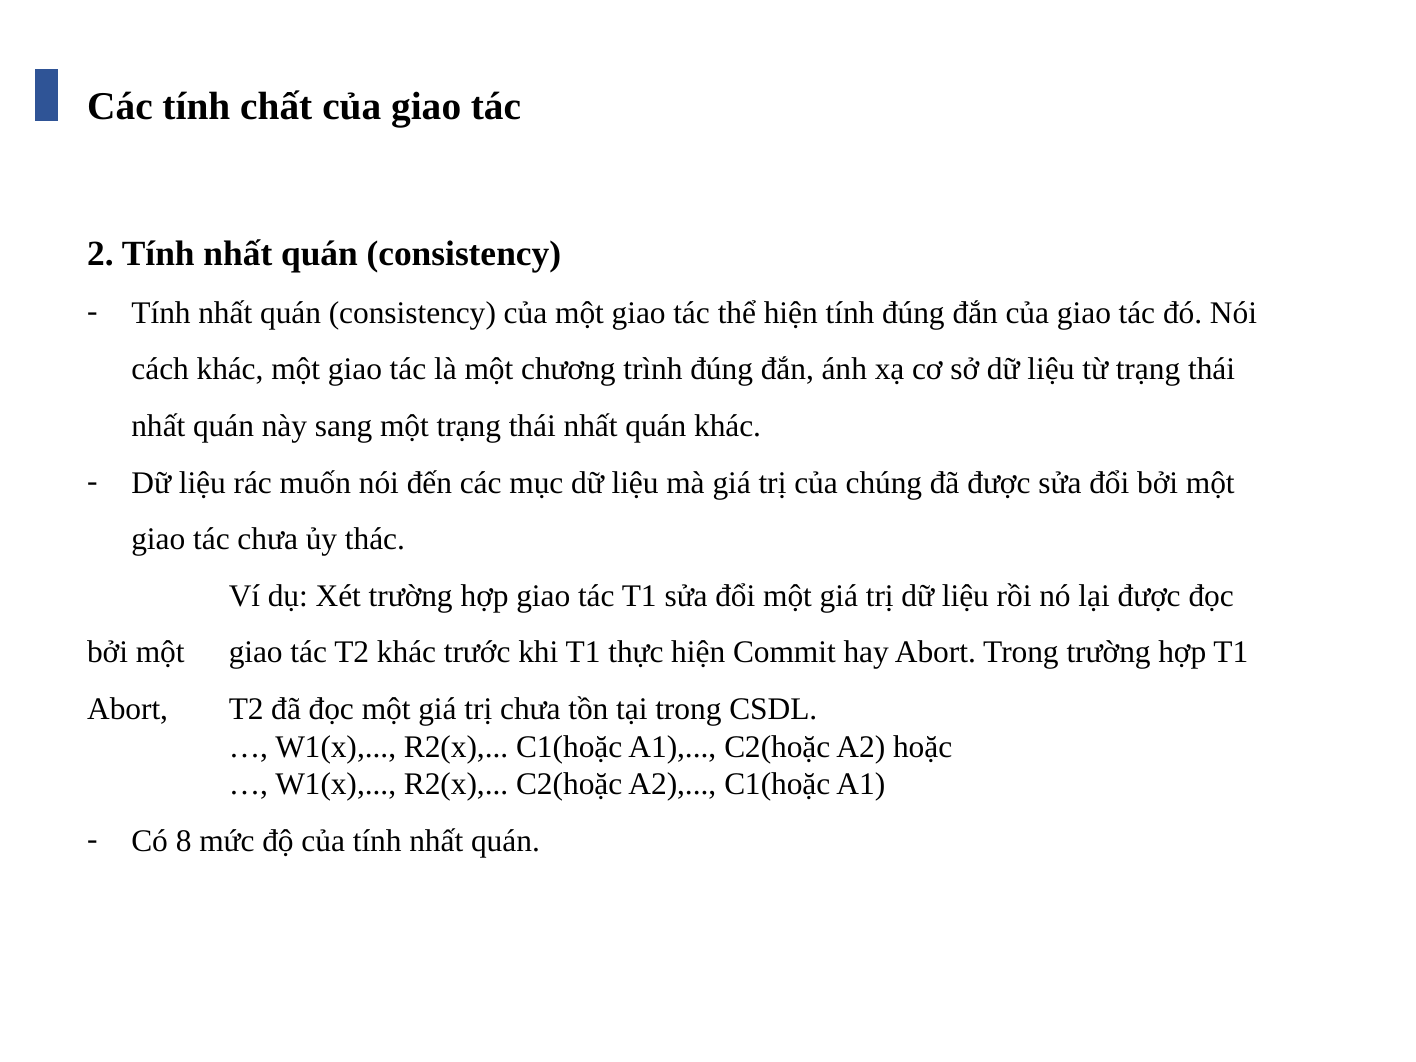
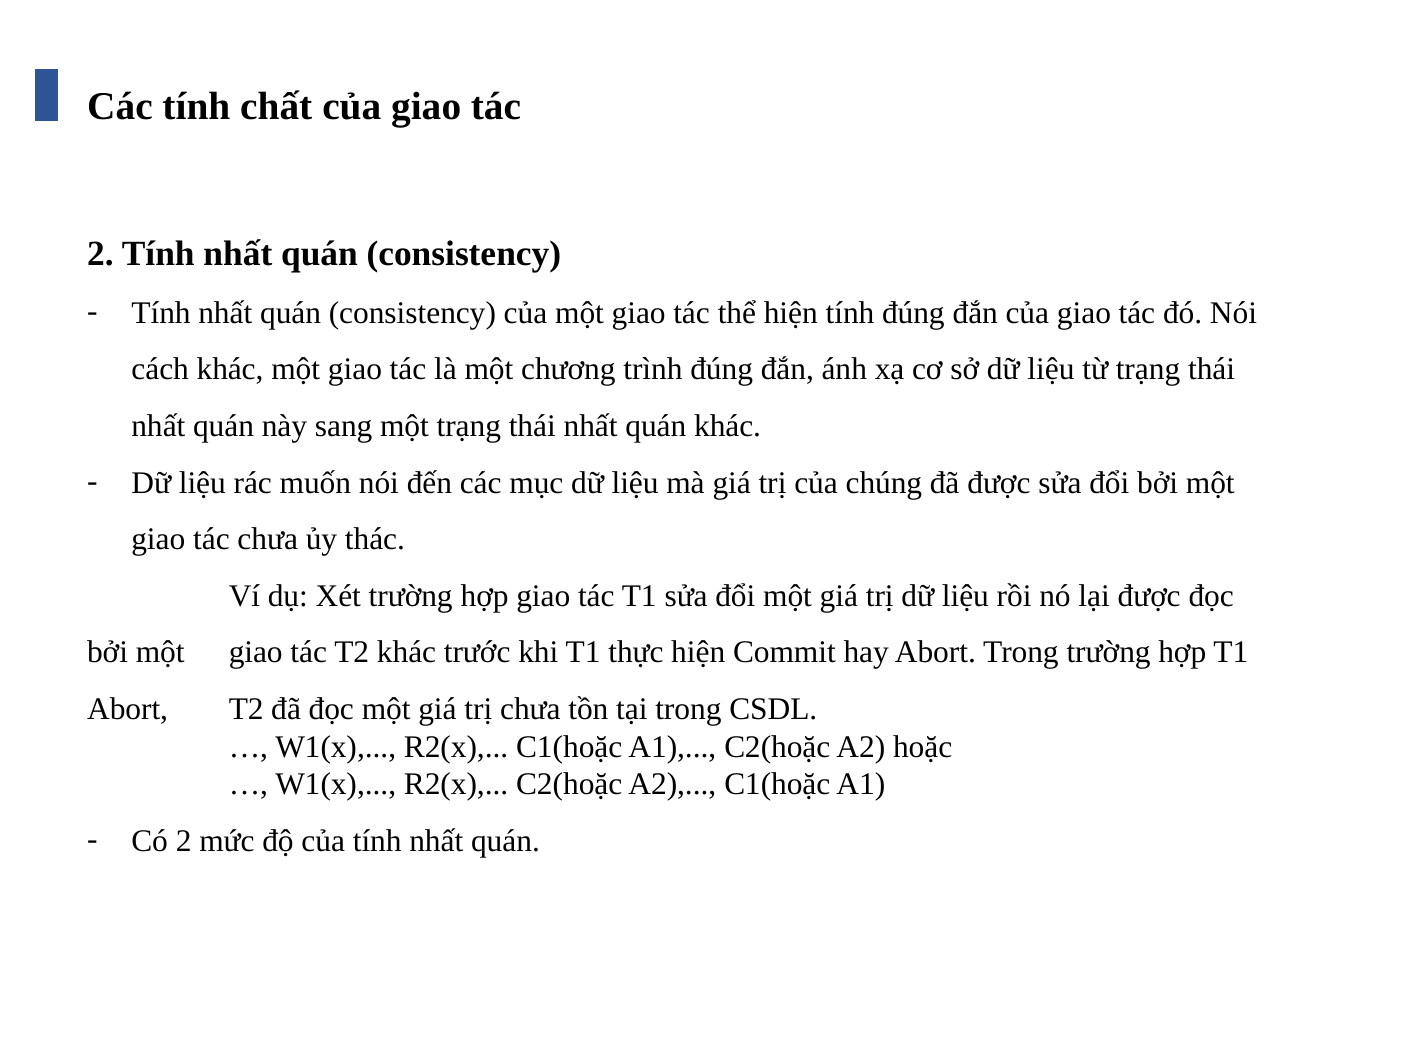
Có 8: 8 -> 2 (184, 841)
